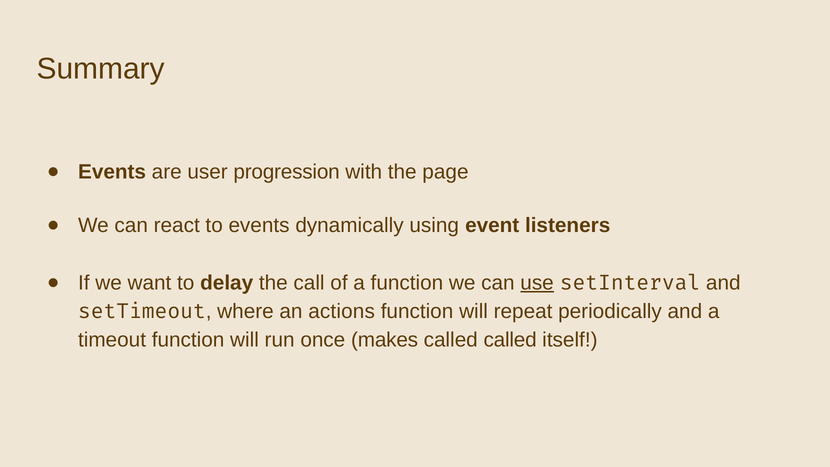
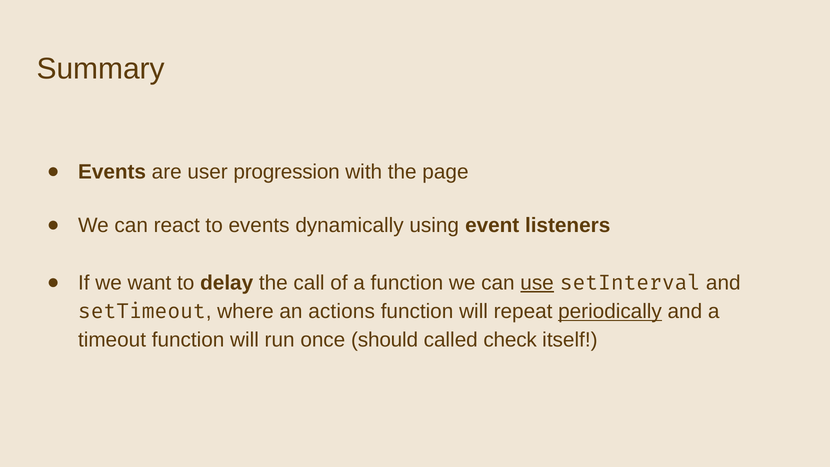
periodically underline: none -> present (610, 311)
makes: makes -> should (385, 340)
called called: called -> check (510, 340)
